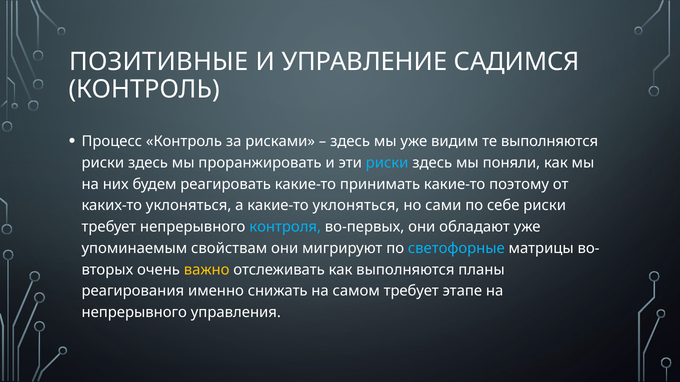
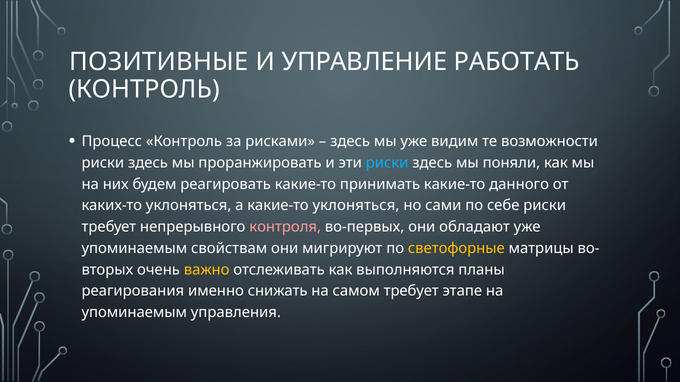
САДИМСЯ: САДИМСЯ -> РАБОТАТЬ (517, 62)
те выполняются: выполняются -> возможности (549, 142)
поэтому: поэтому -> данного (519, 184)
контроля colour: light blue -> pink (285, 227)
светофорные colour: light blue -> yellow (456, 249)
непрерывного: непрерывного -> упоминаемым (134, 313)
